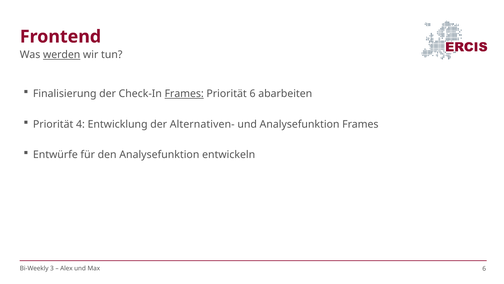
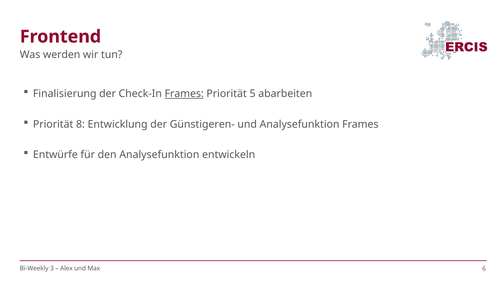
werden underline: present -> none (62, 55)
Priorität 6: 6 -> 5 (253, 94)
4: 4 -> 8 (80, 124)
Alternativen-: Alternativen- -> Günstigeren- (202, 124)
